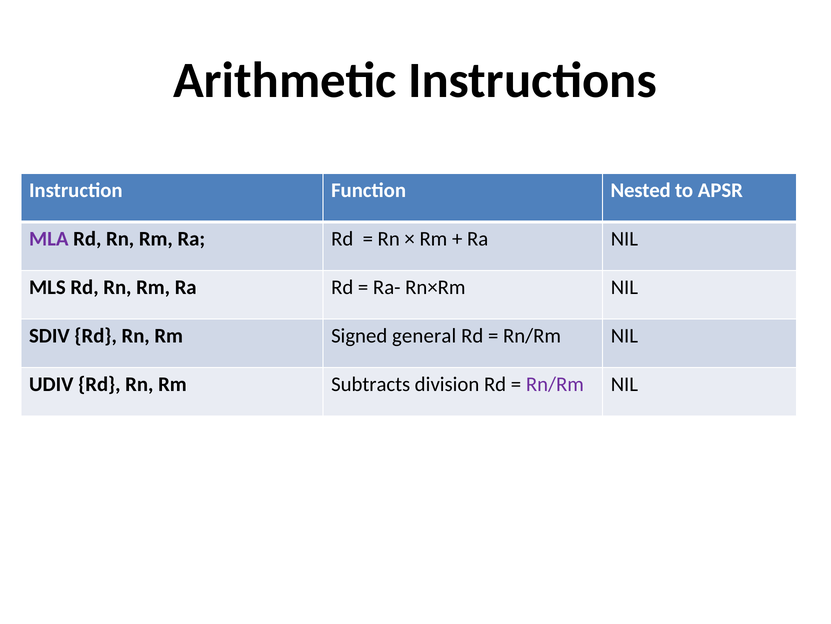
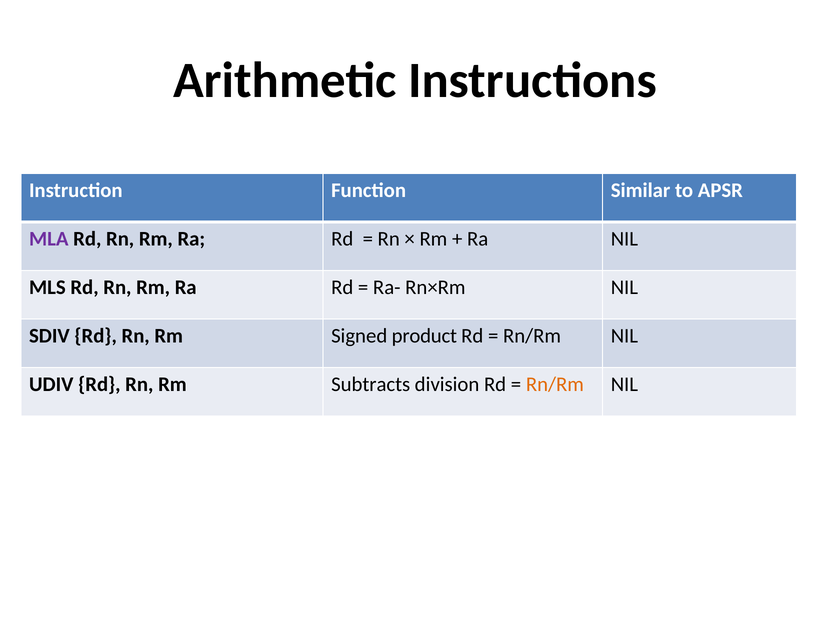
Nested: Nested -> Similar (641, 190)
general: general -> product (424, 336)
Rn/Rm colour: purple -> orange (555, 384)
